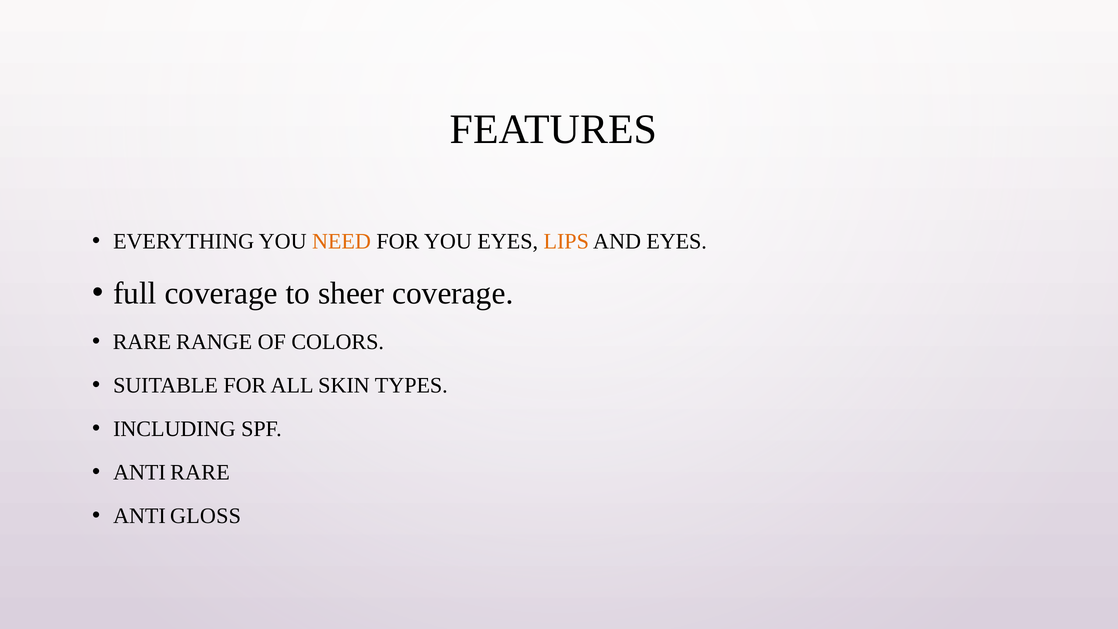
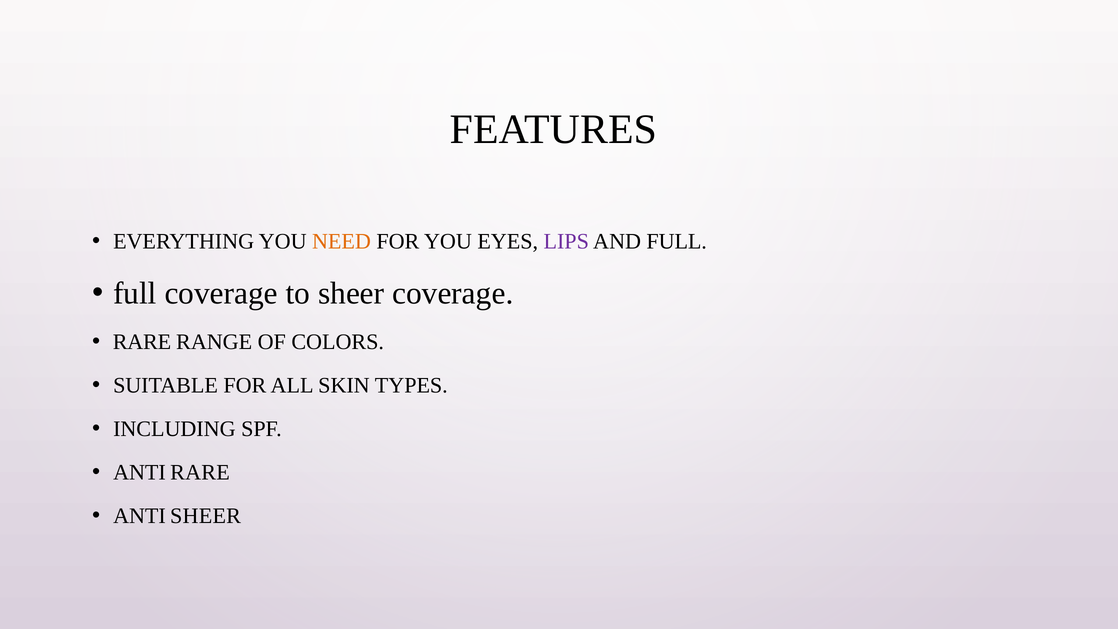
LIPS colour: orange -> purple (566, 241)
AND EYES: EYES -> FULL (677, 241)
ANTI GLOSS: GLOSS -> SHEER (206, 516)
